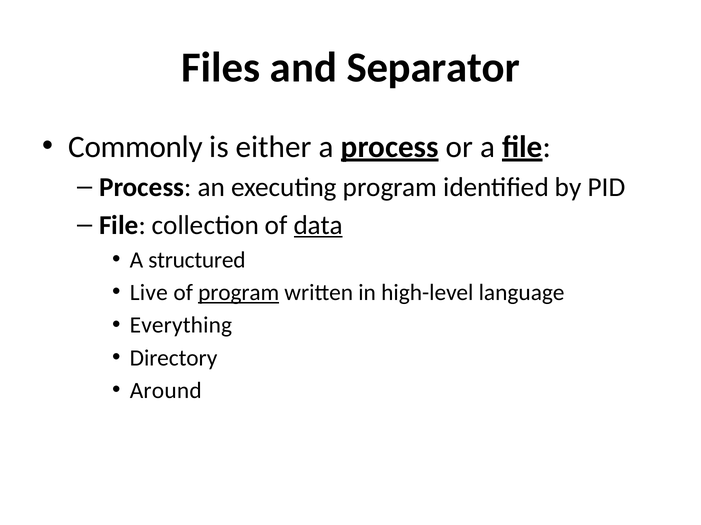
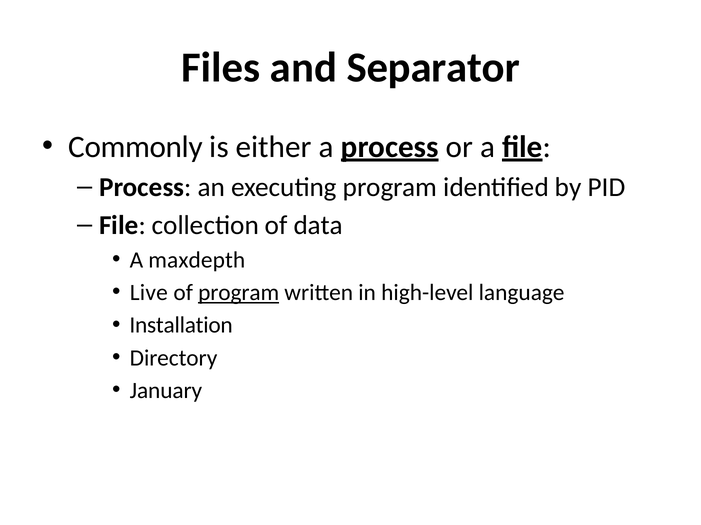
data underline: present -> none (318, 226)
structured: structured -> maxdepth (197, 260)
Everything: Everything -> Installation (181, 326)
Around: Around -> January (166, 391)
